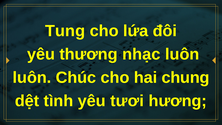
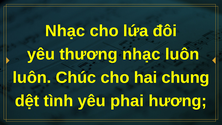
Tung: Tung -> Nhạc (65, 31)
tươi: tươi -> phai (127, 101)
